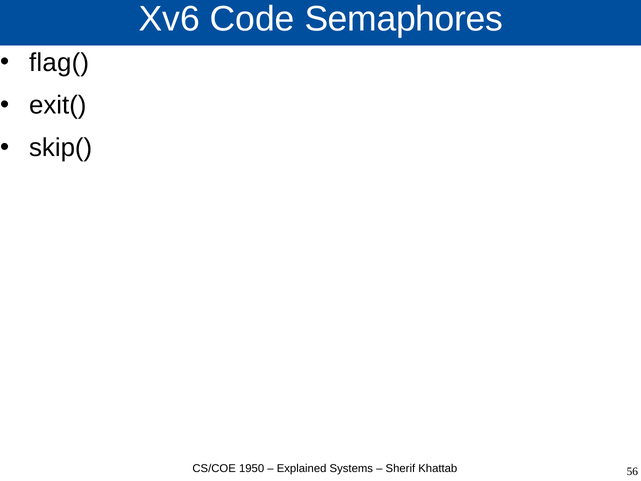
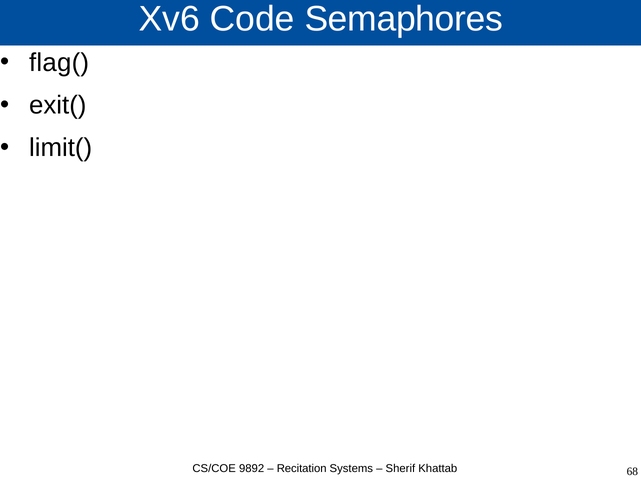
skip(: skip( -> limit( (61, 148)
1950: 1950 -> 9892 (252, 468)
Explained: Explained -> Recitation (302, 468)
56: 56 -> 68 (632, 471)
